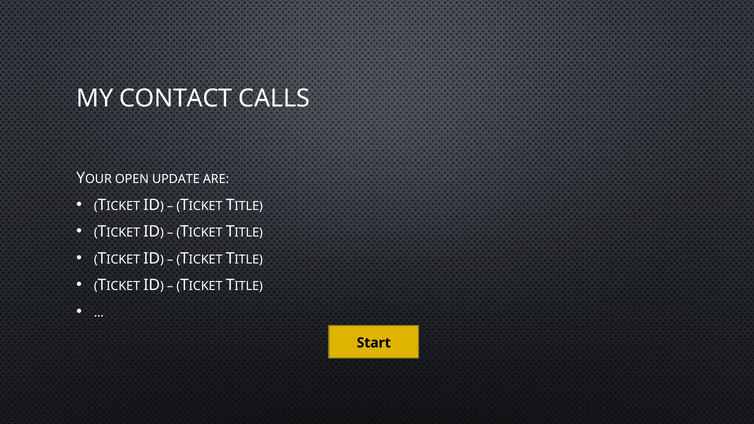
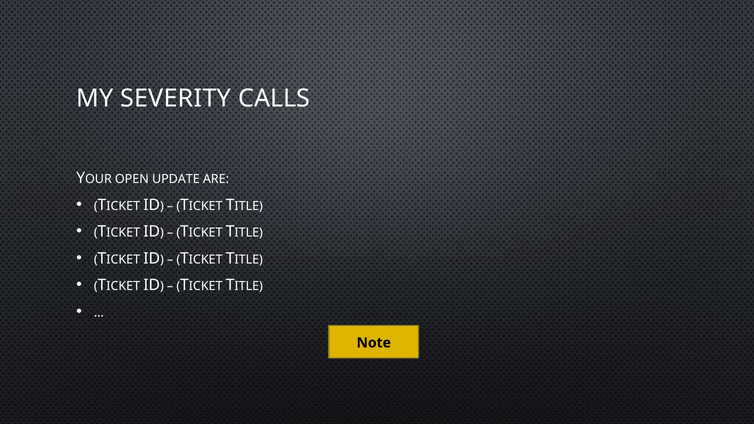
CONTACT: CONTACT -> SEVERITY (176, 98)
Start: Start -> Note (374, 343)
